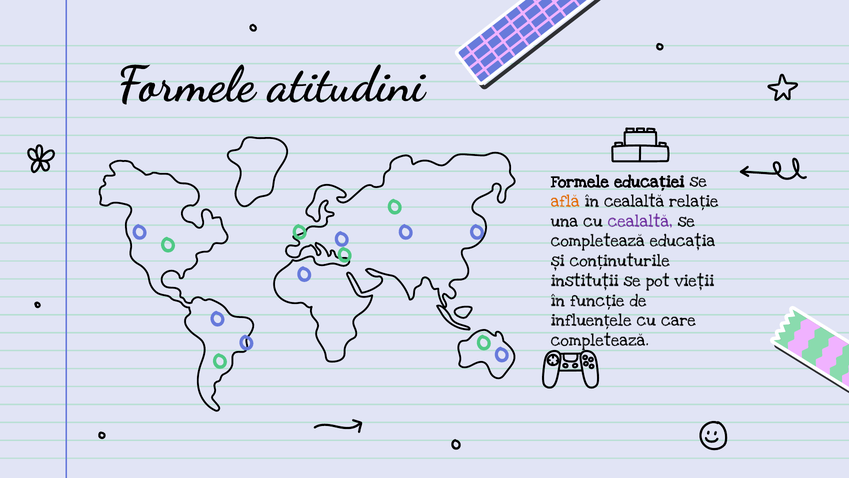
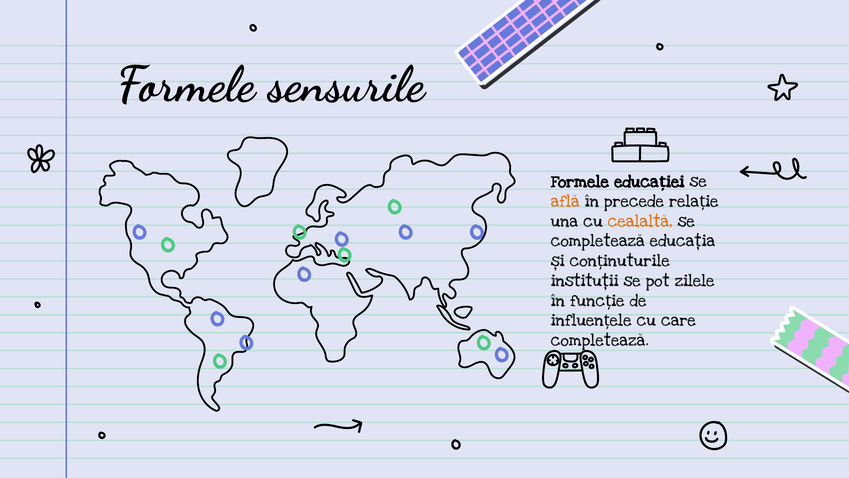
atitudini: atitudini -> sensurile (346, 84)
în cealaltă: cealaltă -> precede (634, 201)
cealaltă colour: purple -> orange (640, 221)
vieţii: vieţii -> zilele (695, 280)
